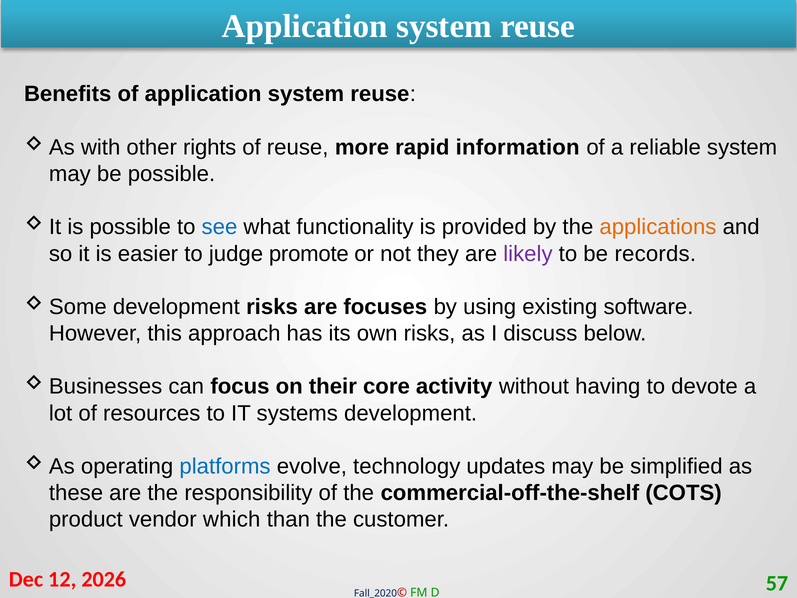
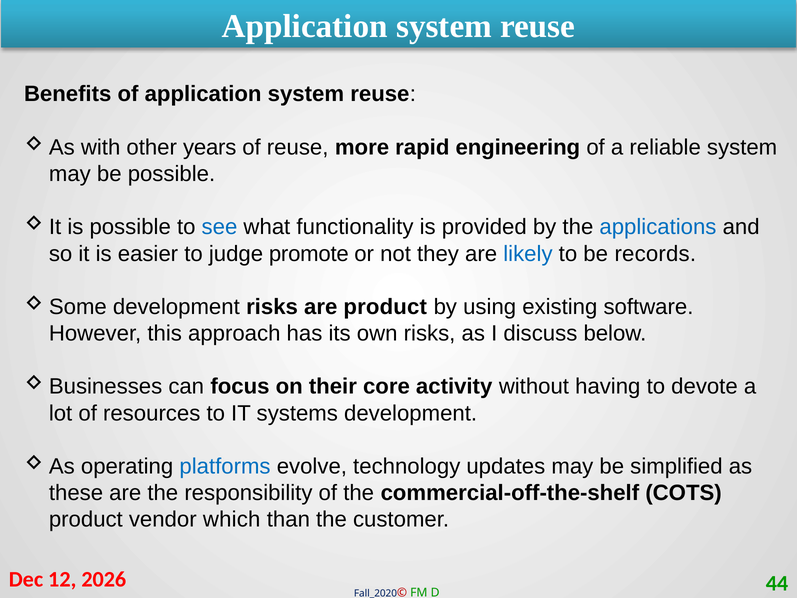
rights: rights -> years (210, 147)
information: information -> engineering (518, 147)
applications colour: orange -> blue (658, 227)
likely colour: purple -> blue (528, 254)
are focuses: focuses -> product (385, 307)
57: 57 -> 44 (777, 583)
